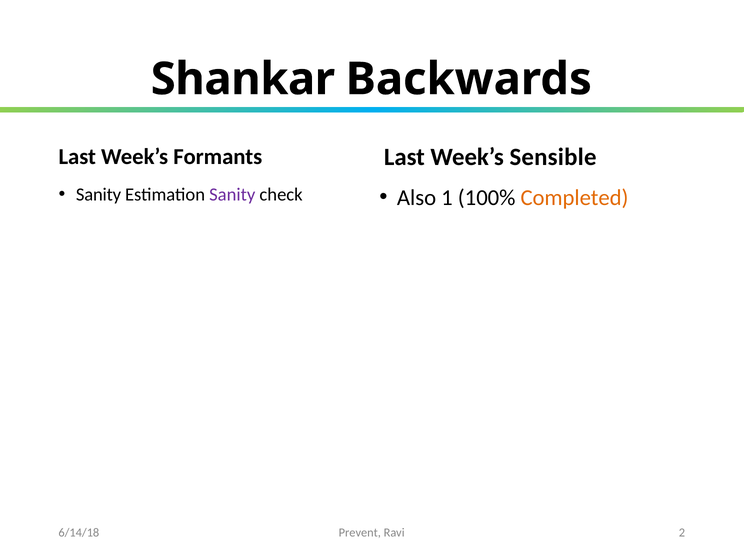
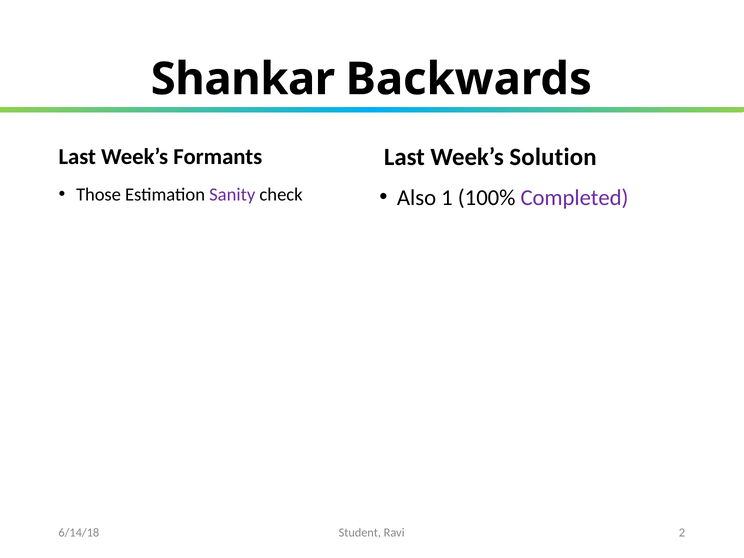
Sensible: Sensible -> Solution (553, 157)
Sanity: Sanity -> Those (99, 195)
Completed colour: orange -> purple (574, 198)
Prevent: Prevent -> Student (360, 533)
